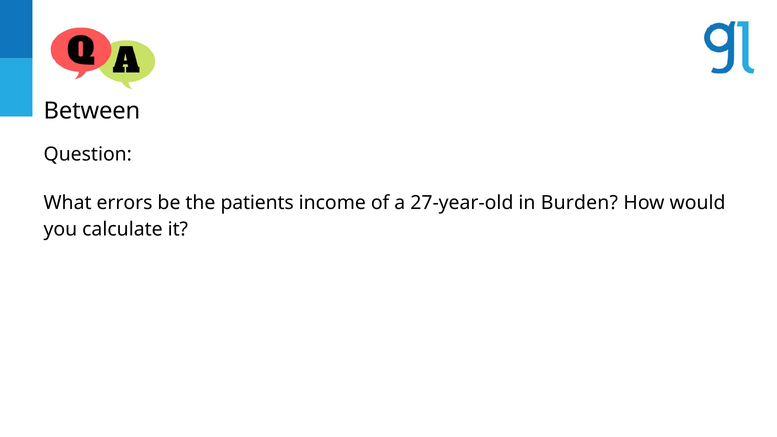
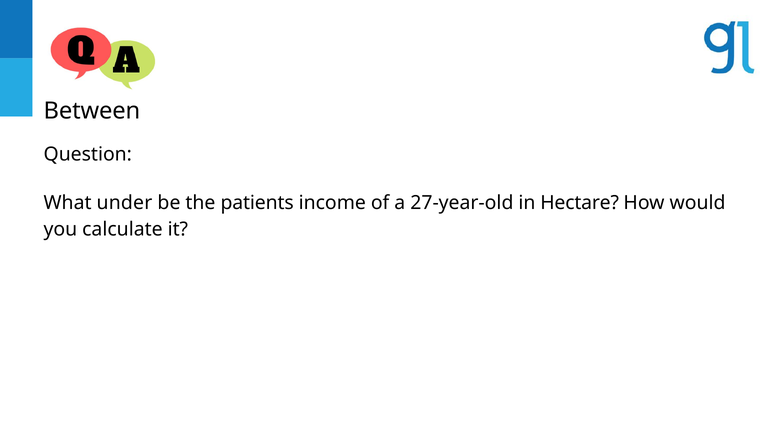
errors: errors -> under (124, 203)
Burden: Burden -> Hectare (580, 203)
